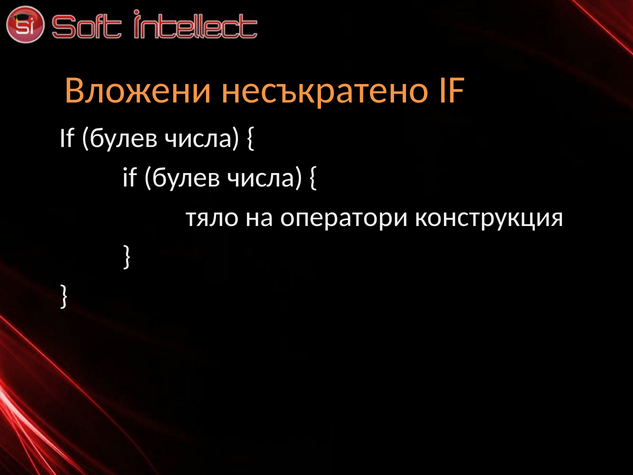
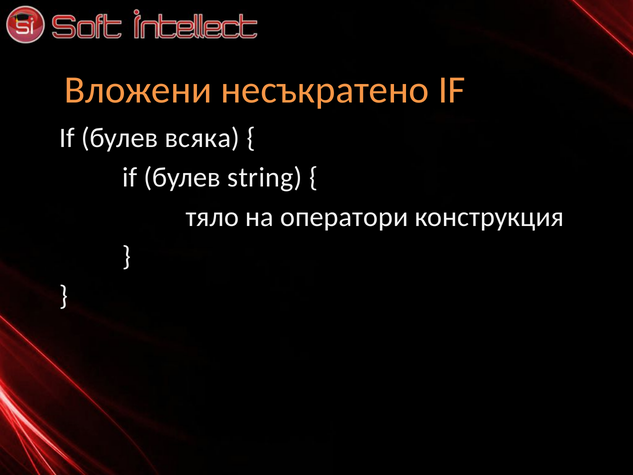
числа: числа -> всяка (202, 138)
числа: числа -> string (265, 178)
